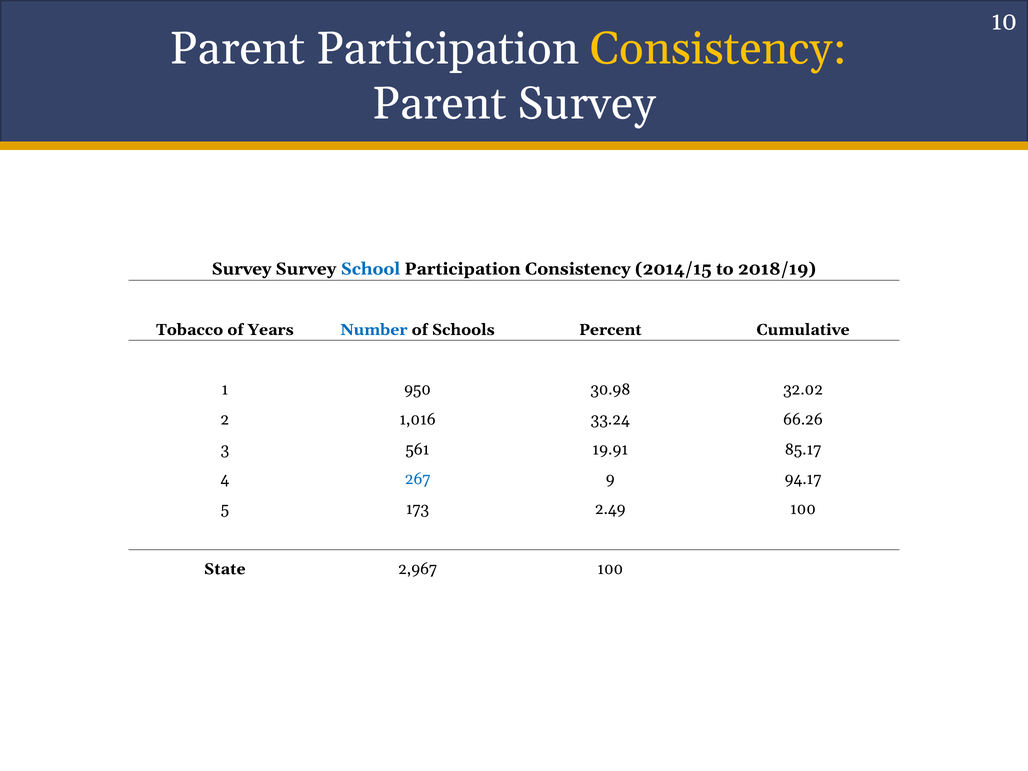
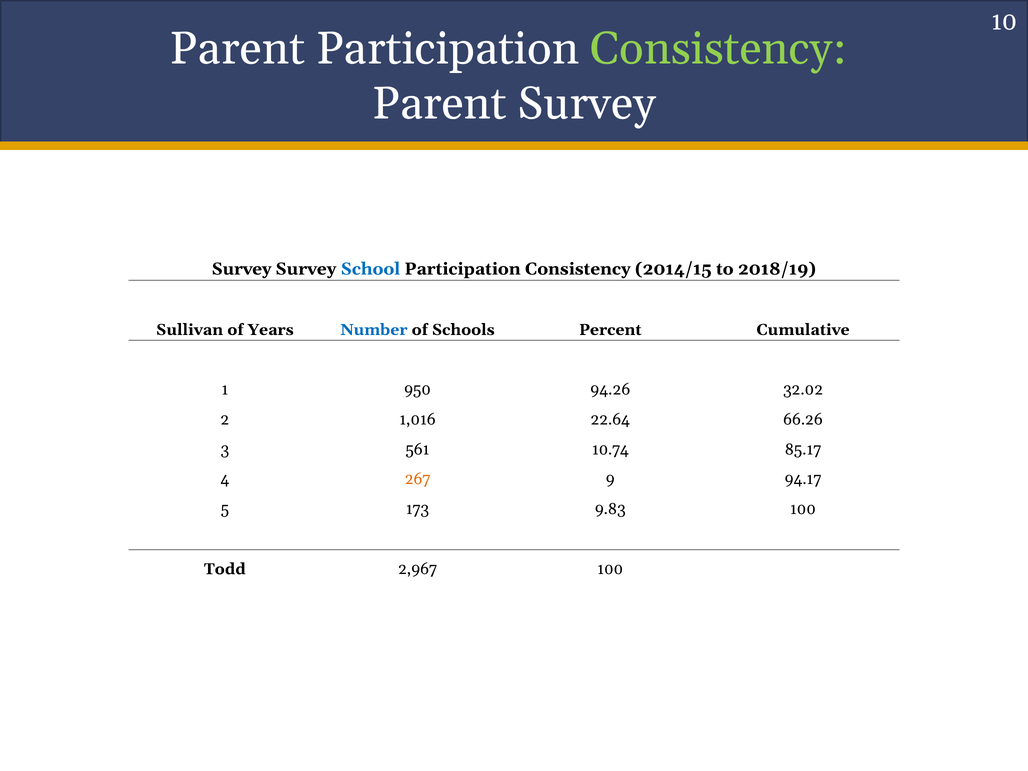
Consistency colour: yellow -> light green (718, 49)
Tobacco: Tobacco -> Sullivan (190, 330)
30.98: 30.98 -> 94.26 (610, 390)
33.24: 33.24 -> 22.64 (610, 419)
19.91: 19.91 -> 10.74 (610, 449)
267 colour: blue -> orange (418, 479)
2.49: 2.49 -> 9.83 (610, 509)
State: State -> Todd (225, 569)
